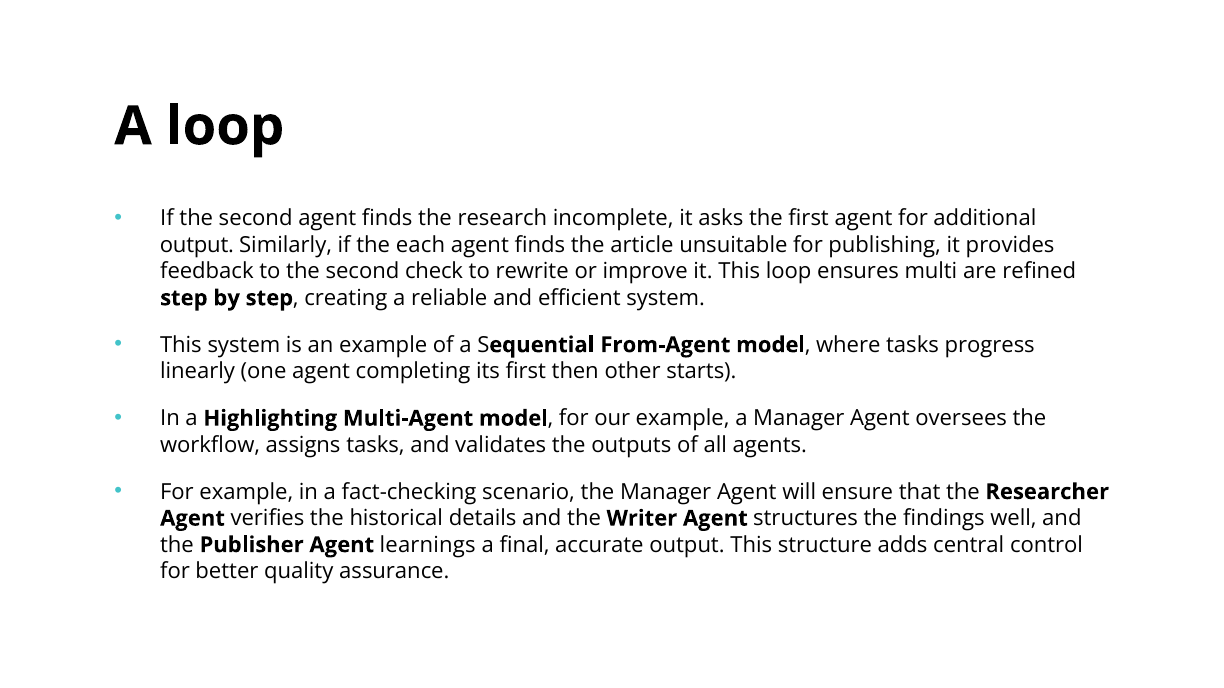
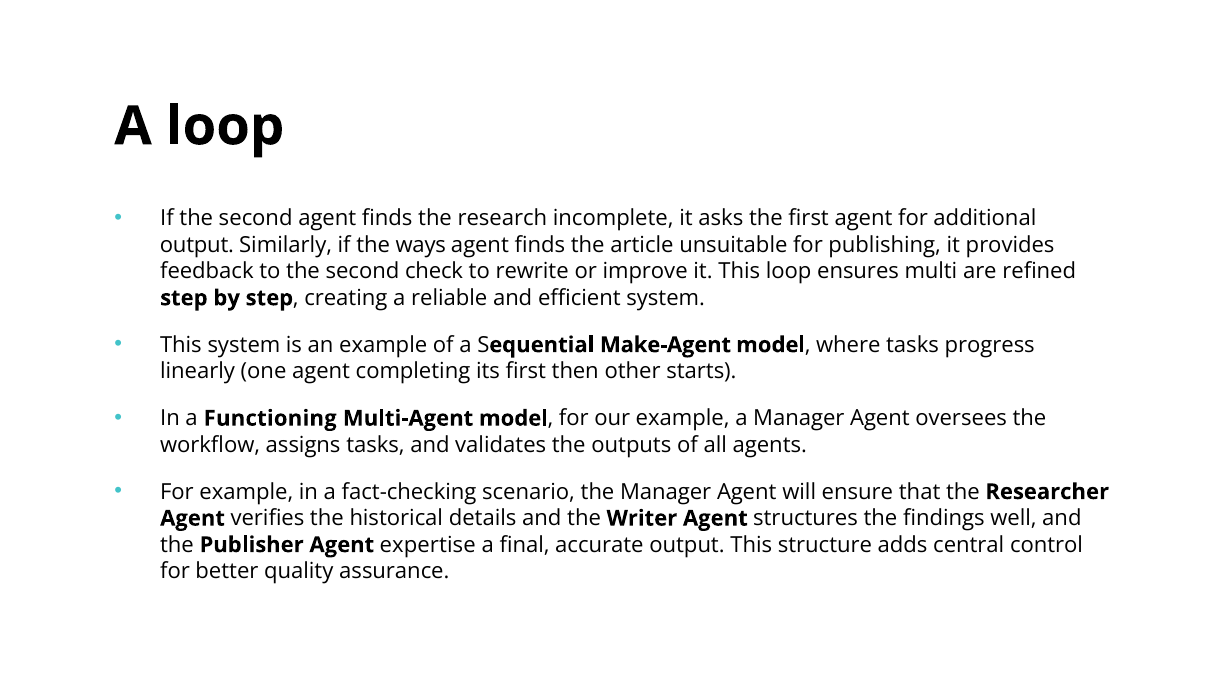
each: each -> ways (421, 245)
From-Agent: From-Agent -> Make-Agent (665, 345)
Highlighting: Highlighting -> Functioning (270, 419)
learnings: learnings -> expertise (428, 545)
